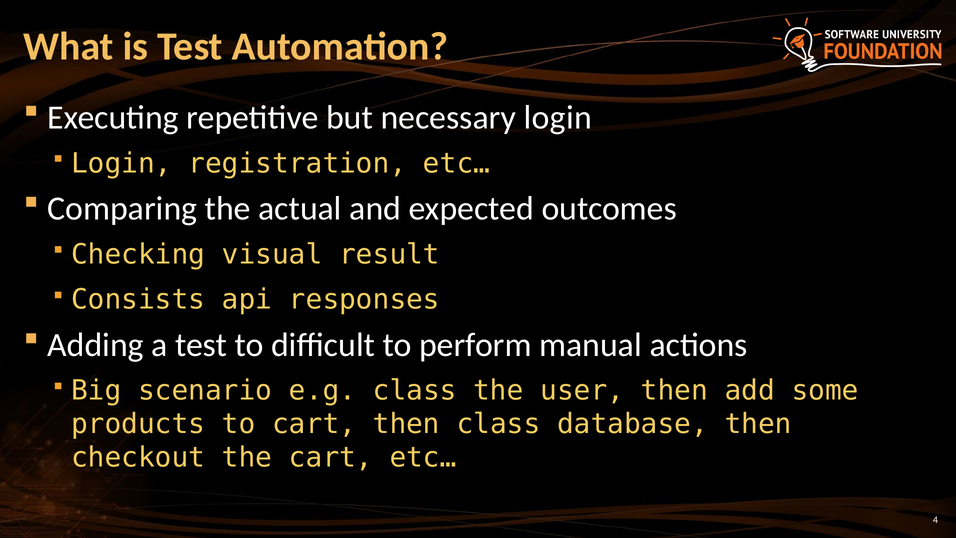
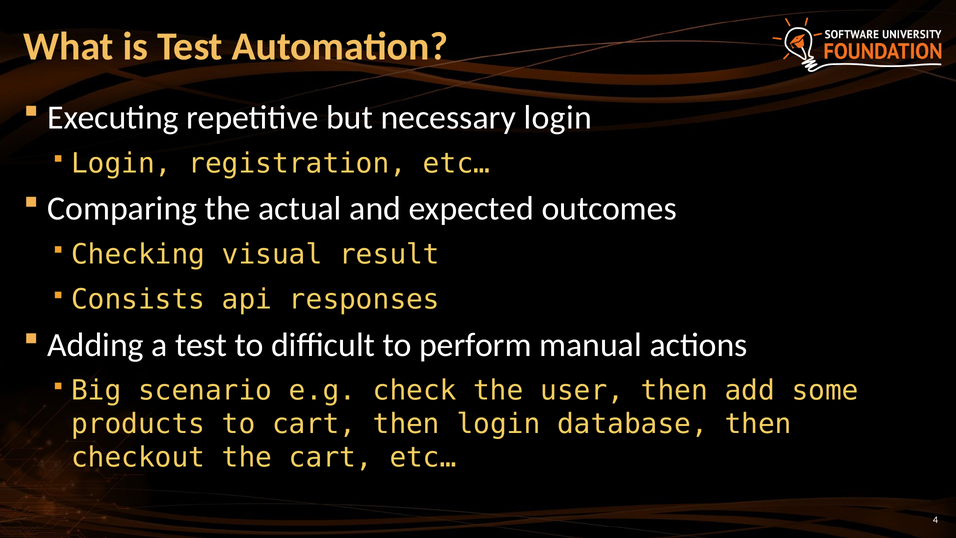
e.g class: class -> check (415, 391)
then class: class -> login (498, 424)
